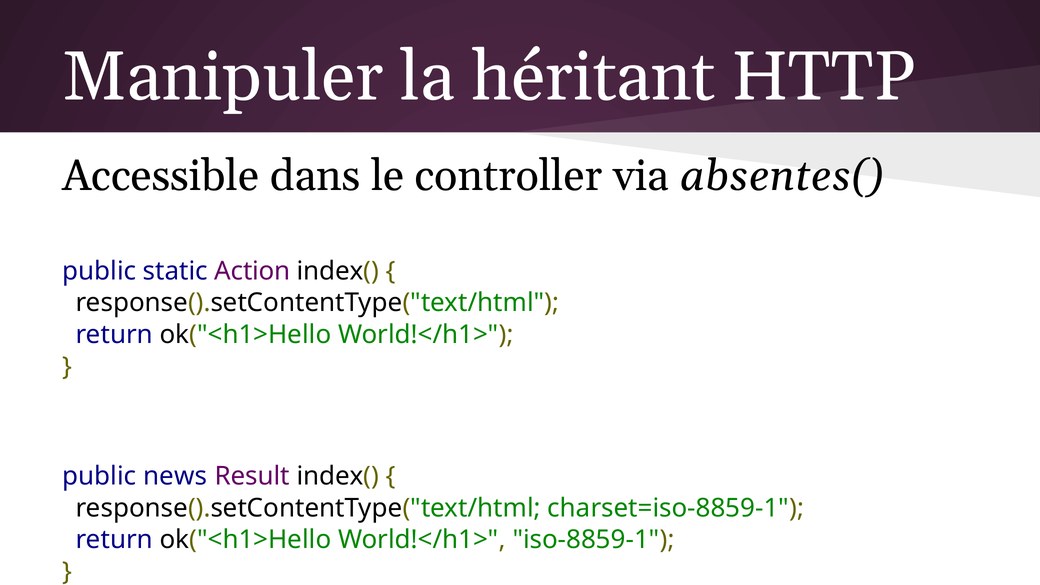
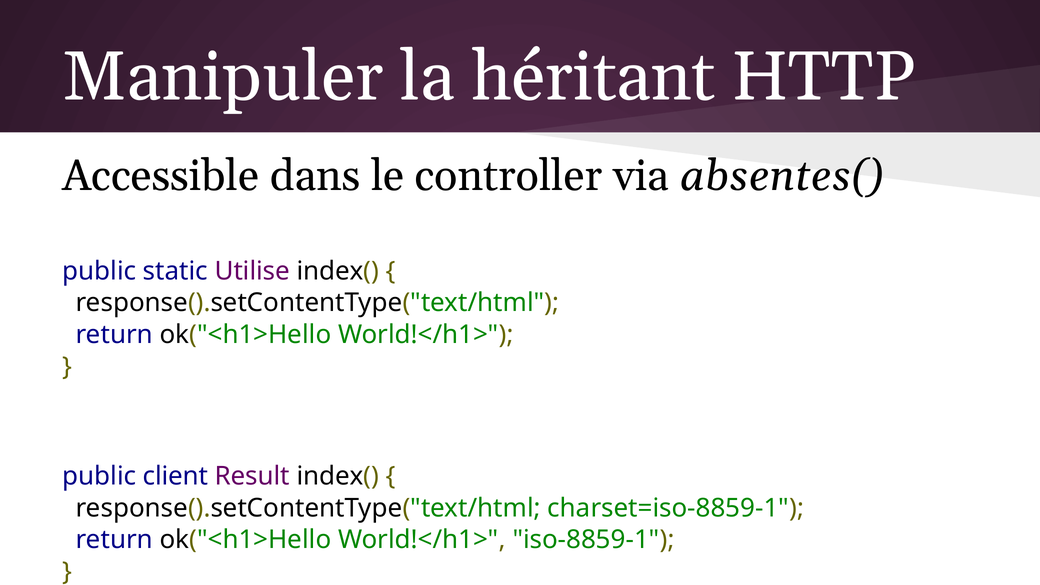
Action: Action -> Utilise (252, 271)
news: news -> client (175, 476)
